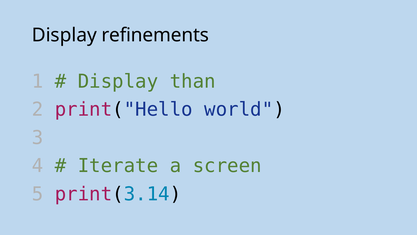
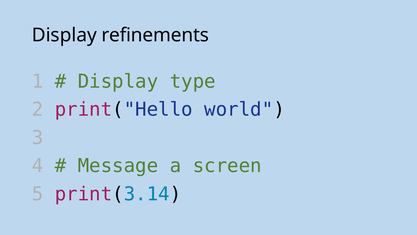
than: than -> type (193, 81)
Iterate: Iterate -> Message (118, 166)
